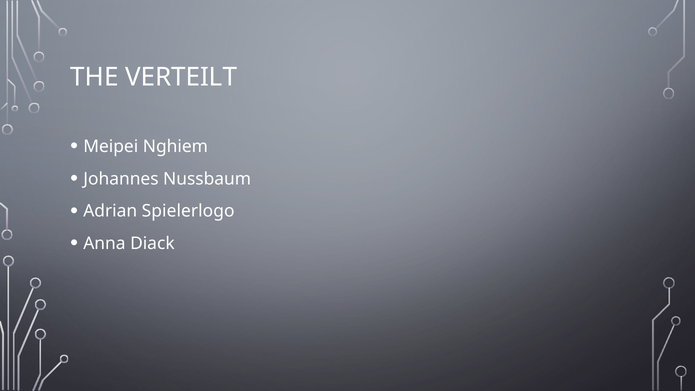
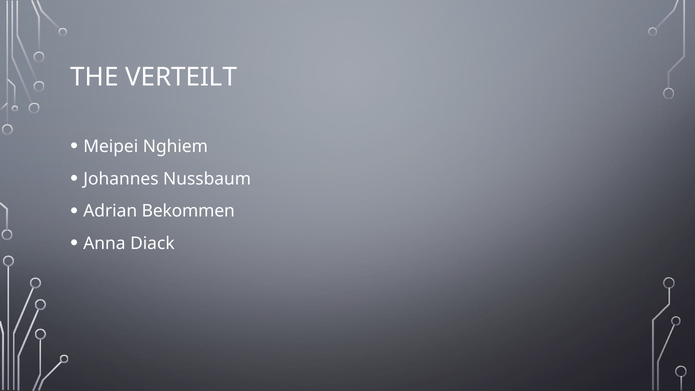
Spielerlogo: Spielerlogo -> Bekommen (188, 211)
